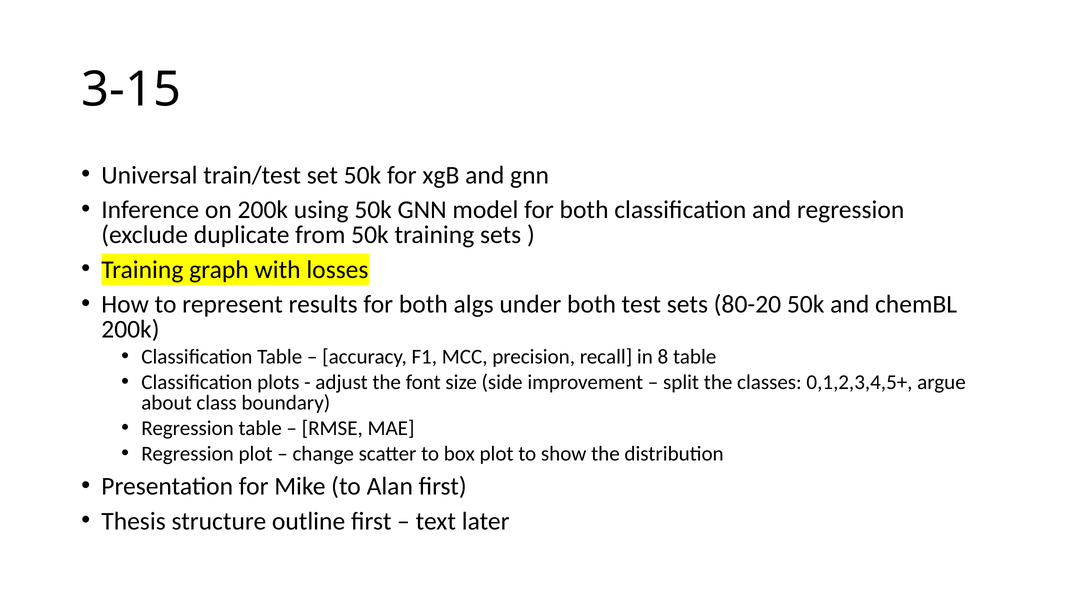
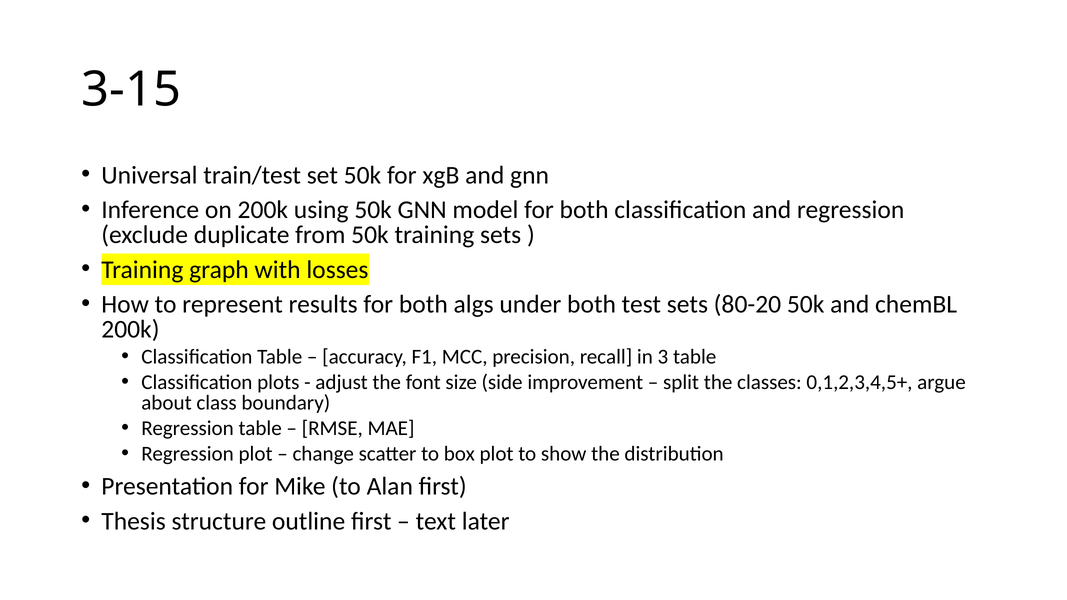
8: 8 -> 3 (663, 357)
